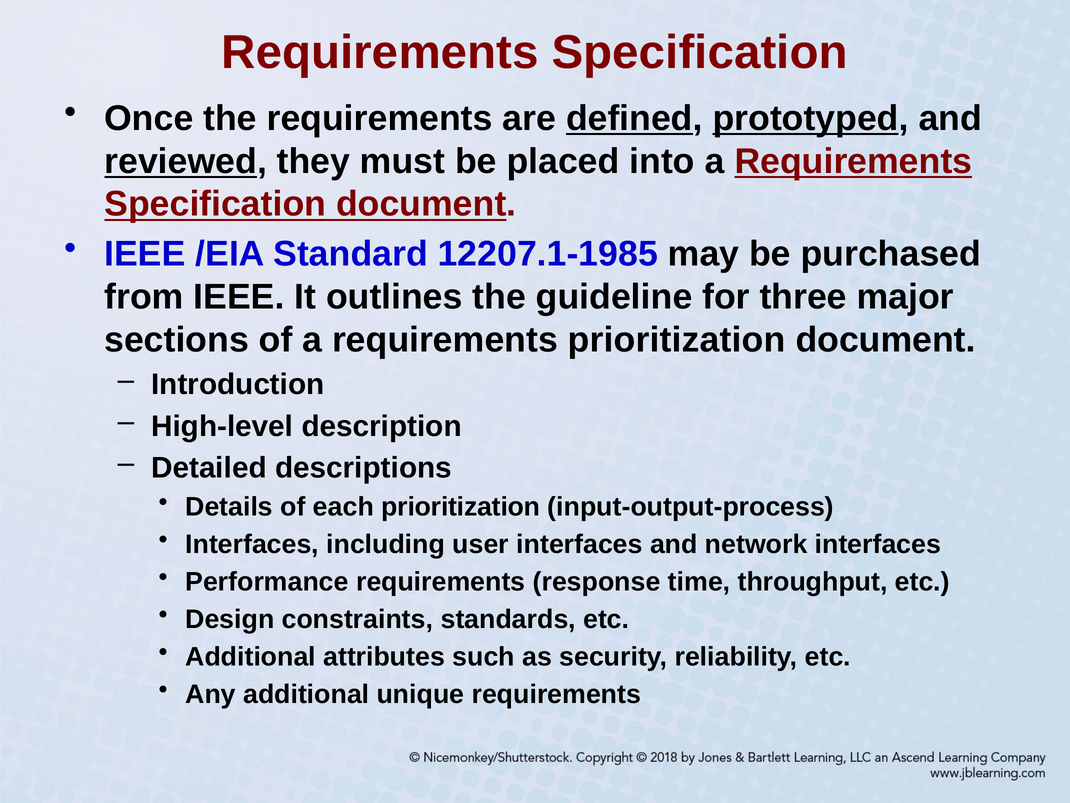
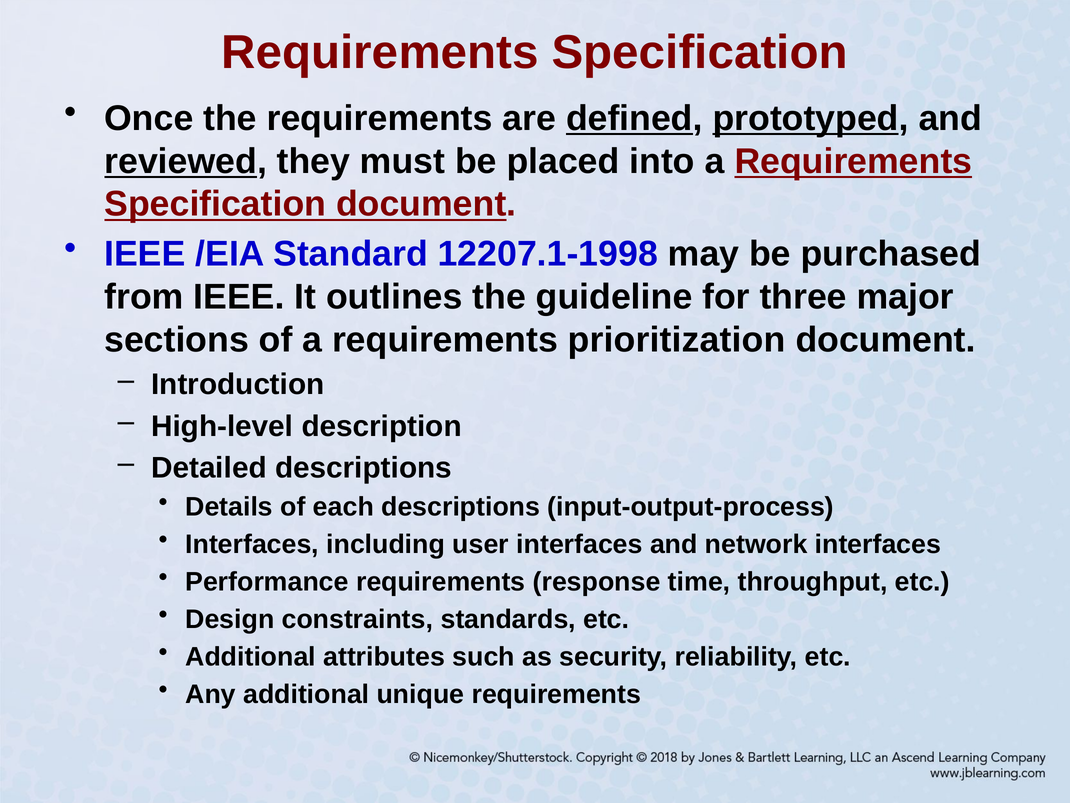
12207.1-1985: 12207.1-1985 -> 12207.1-1998 (548, 254)
each prioritization: prioritization -> descriptions (461, 507)
